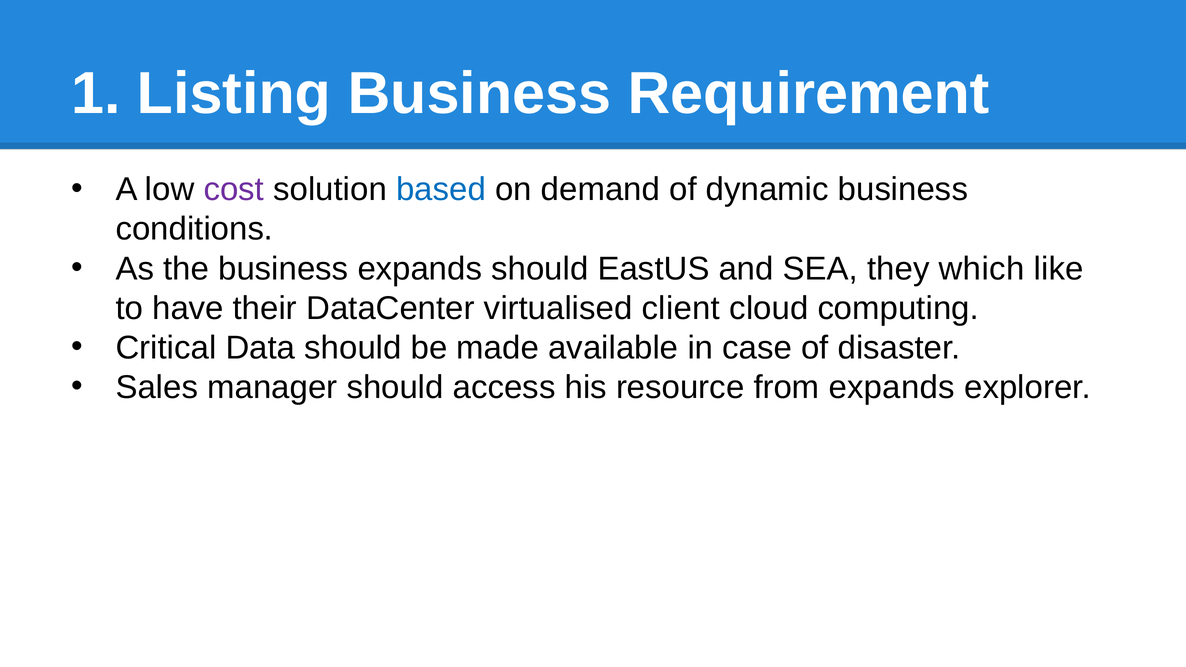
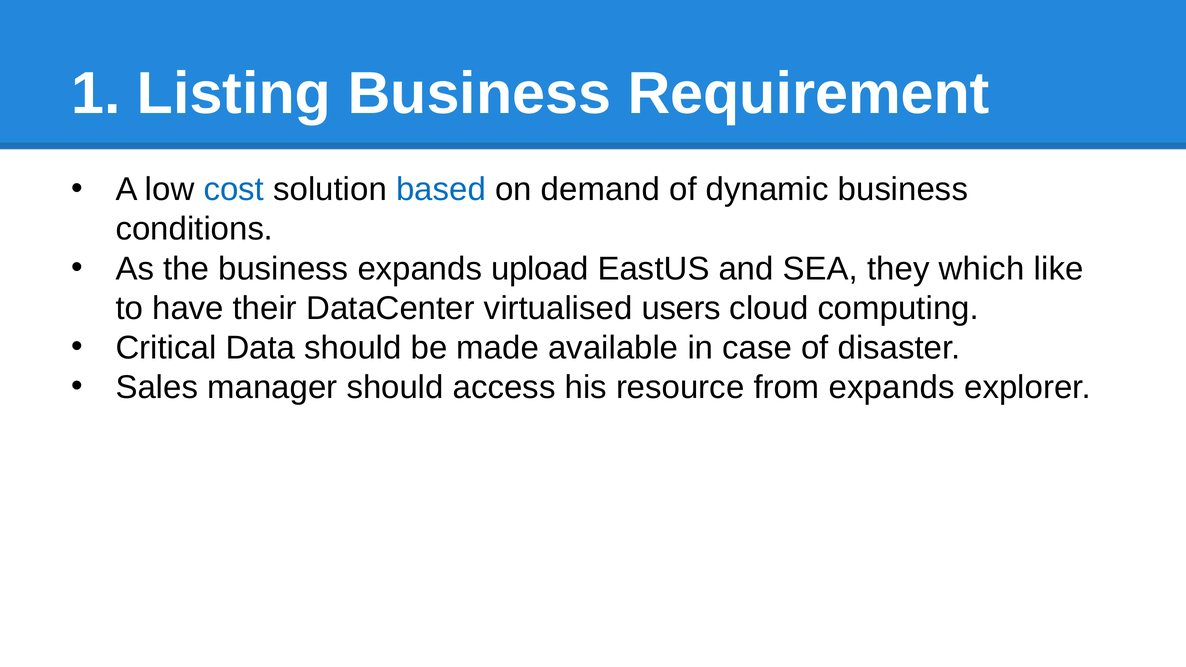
cost colour: purple -> blue (234, 190)
expands should: should -> upload (540, 269)
client: client -> users (681, 308)
